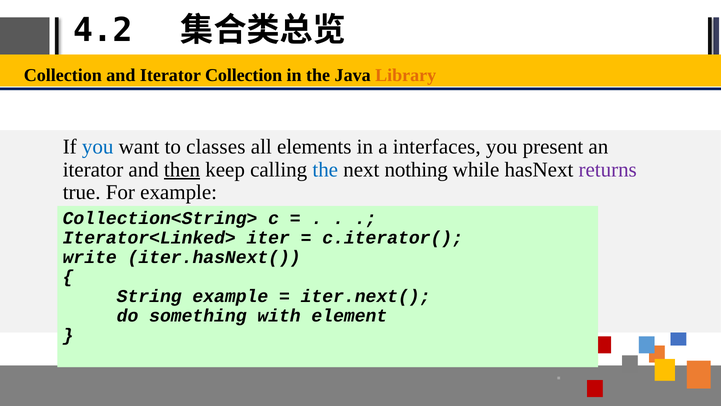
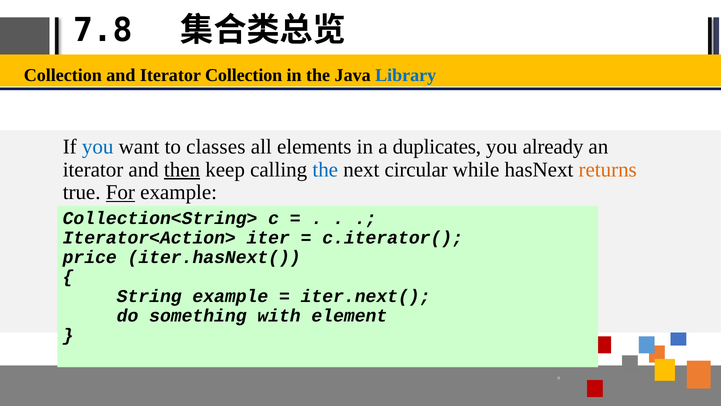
4.2: 4.2 -> 7.8 (103, 30)
Library colour: orange -> blue (406, 75)
interfaces: interfaces -> duplicates (437, 147)
present: present -> already (553, 147)
nothing: nothing -> circular (416, 170)
returns colour: purple -> orange (608, 170)
For underline: none -> present (120, 192)
Iterator<Linked>: Iterator<Linked> -> Iterator<Action> (149, 238)
write: write -> price (90, 257)
